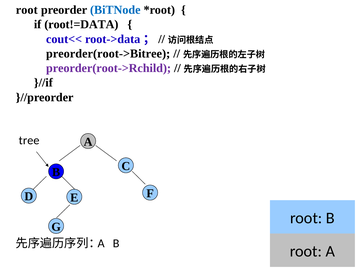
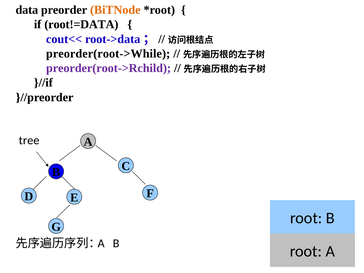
root: root -> data (27, 10)
BiTNode colour: blue -> orange (115, 10)
preorder(root->Bitree: preorder(root->Bitree -> preorder(root->While (108, 54)
